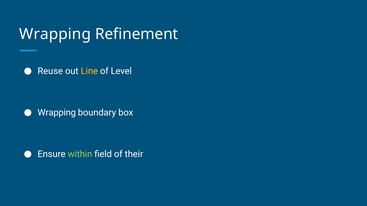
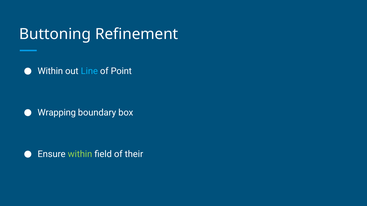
Wrapping: Wrapping -> Buttoning (55, 34)
Reuse: Reuse -> Within (50, 71)
Line colour: yellow -> light blue (89, 71)
Level: Level -> Point (121, 71)
